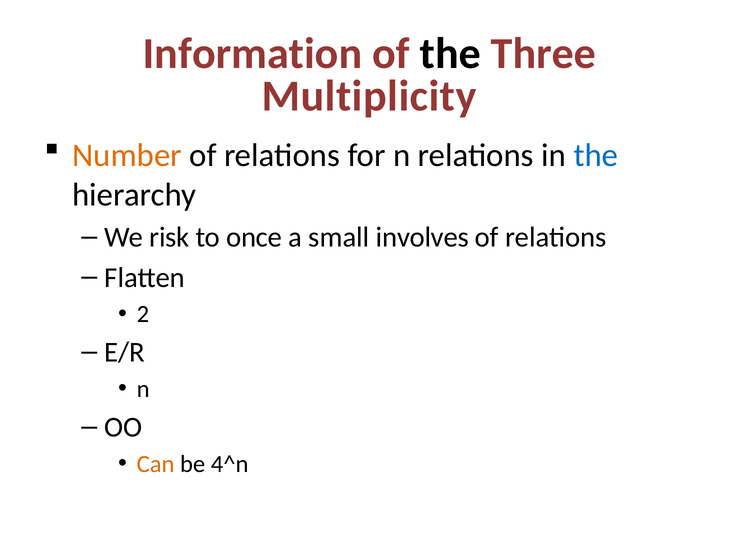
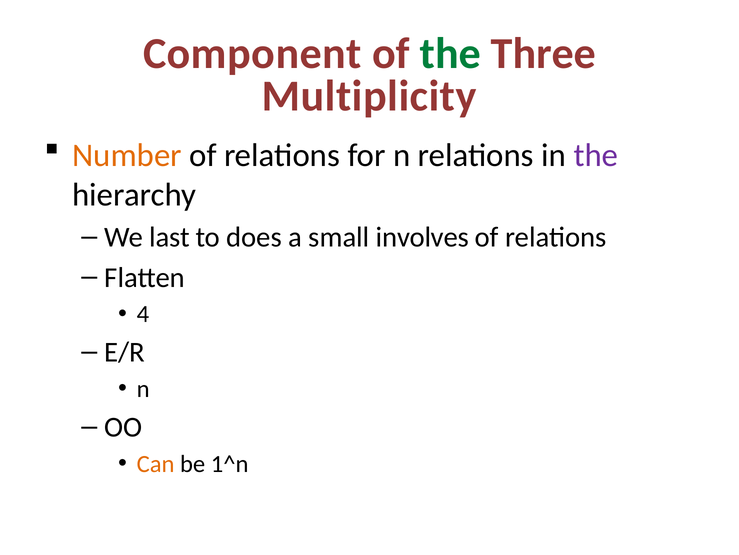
Information: Information -> Component (252, 54)
the colour: black -> green (450, 54)
the colour: blue -> purple (596, 155)
risk: risk -> last (169, 237)
once: once -> does (254, 237)
2: 2 -> 4 (143, 314)
4^n: 4^n -> 1^n (230, 463)
